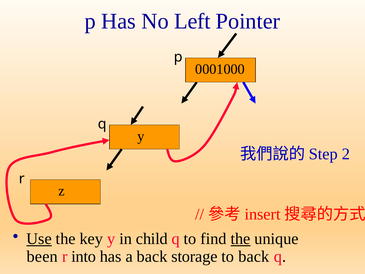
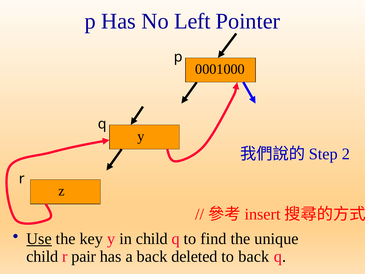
the underline: present -> none (241, 239)
been: been -> child (42, 256)
into: into -> pair (84, 256)
storage: storage -> deleted (194, 256)
